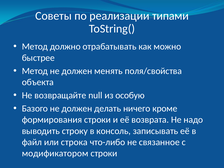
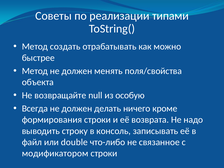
должно: должно -> создать (65, 47)
Базого: Базого -> Всегда (35, 109)
строка: строка -> double (74, 142)
